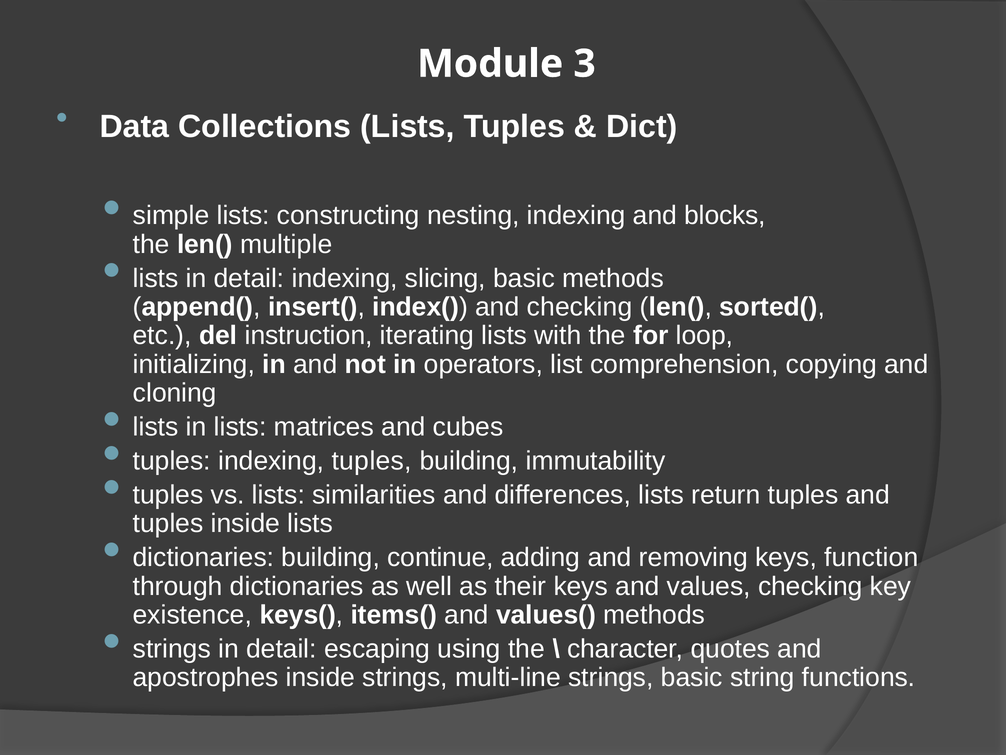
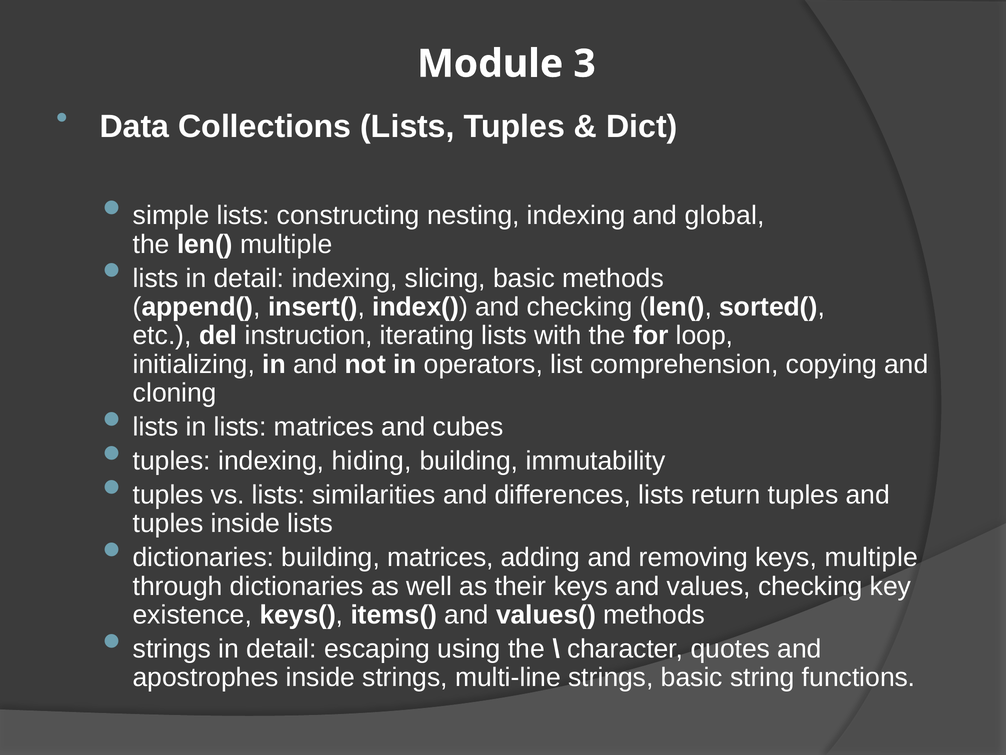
blocks: blocks -> global (725, 215)
indexing tuples: tuples -> hiding (372, 461)
building continue: continue -> matrices (440, 557)
keys function: function -> multiple (871, 557)
